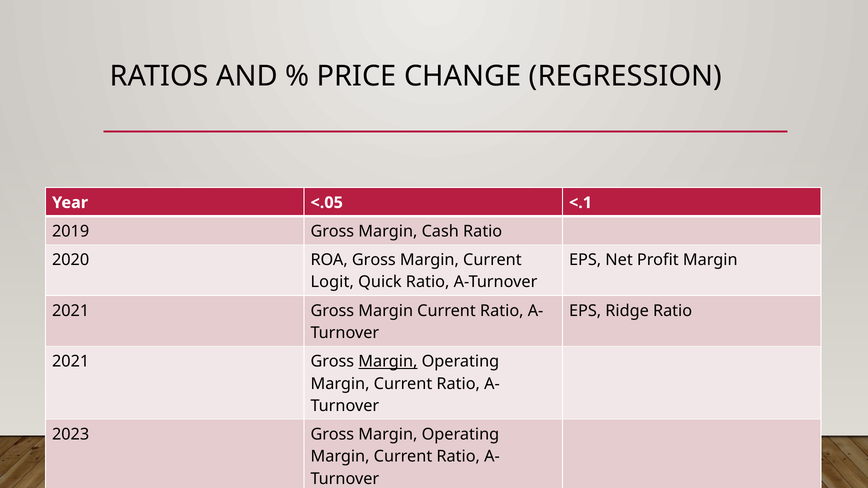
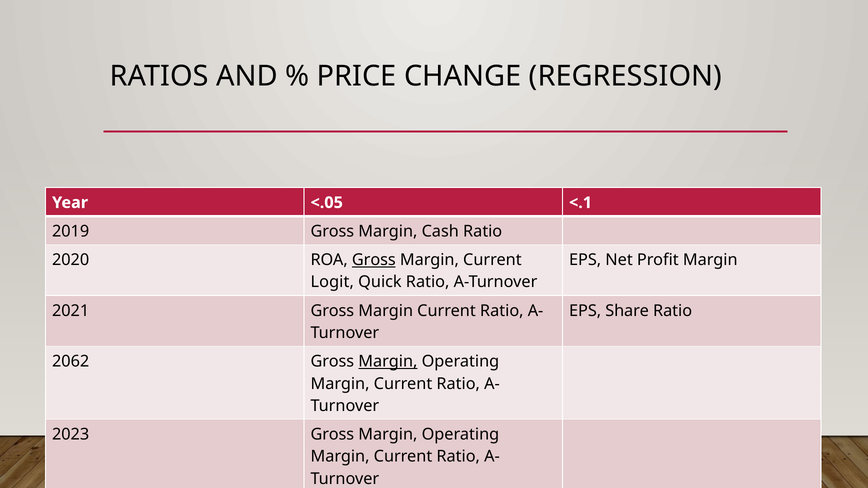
Gross underline: none -> present (374, 260)
Ridge: Ridge -> Share (627, 311)
2021: 2021 -> 2062 (71, 362)
